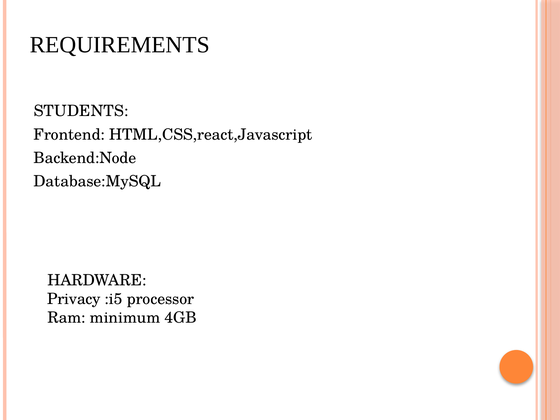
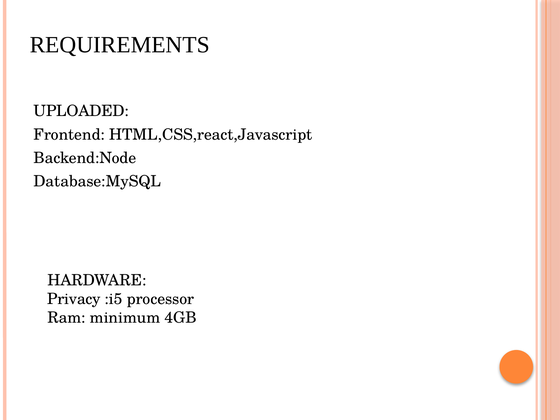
STUDENTS: STUDENTS -> UPLOADED (81, 111)
